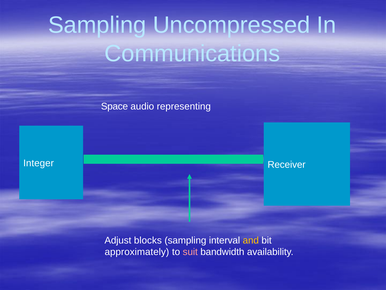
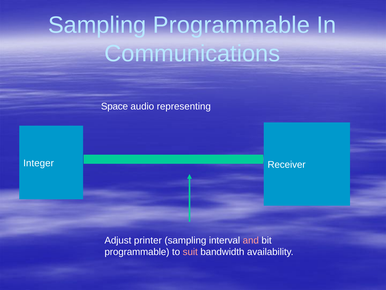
Sampling Uncompressed: Uncompressed -> Programmable (231, 25)
blocks: blocks -> printer (148, 240)
and colour: yellow -> pink (251, 240)
approximately: approximately -> programmable (137, 251)
